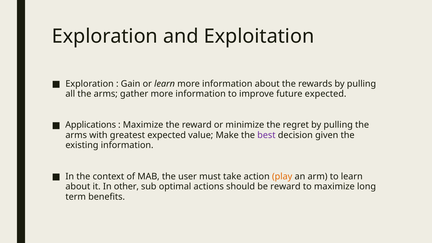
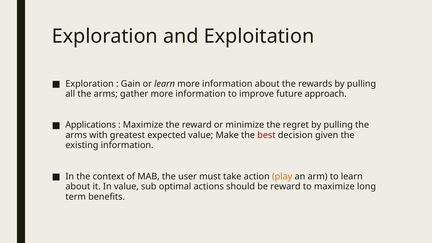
future expected: expected -> approach (326, 94)
best colour: purple -> red (266, 135)
In other: other -> value (126, 187)
